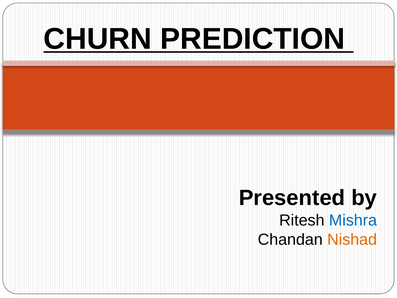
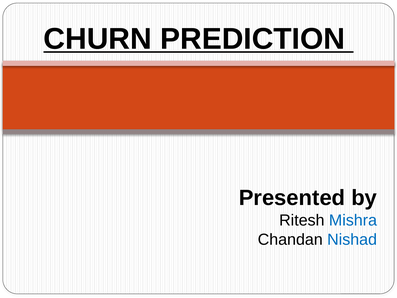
Nishad colour: orange -> blue (352, 239)
